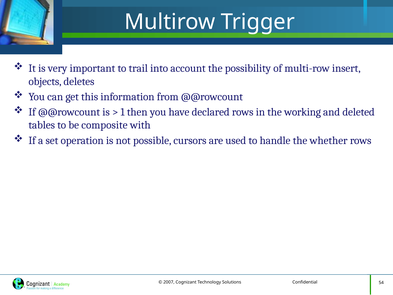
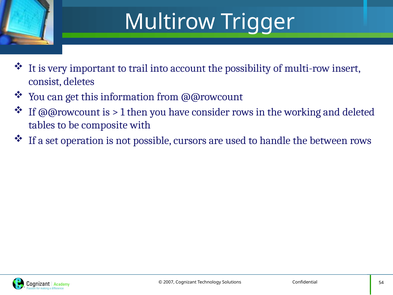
objects: objects -> consist (45, 81)
declared: declared -> consider (211, 112)
whether: whether -> between (329, 140)
